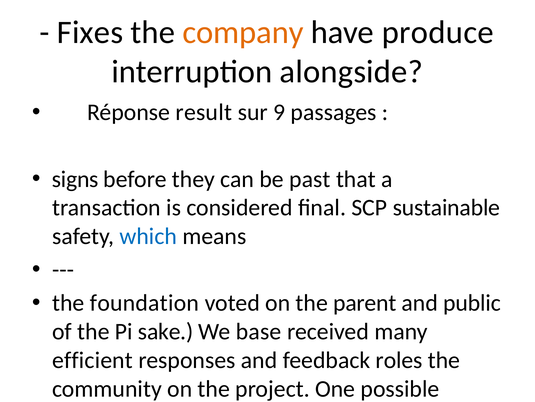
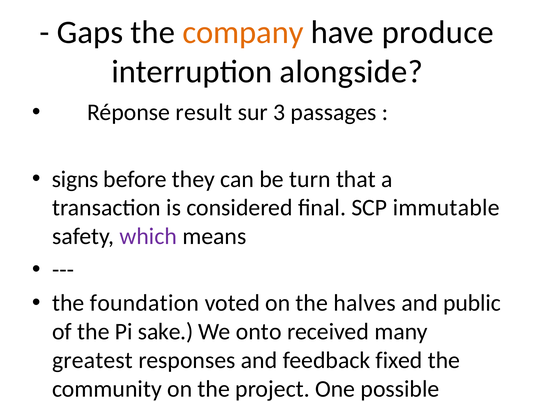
Fixes: Fixes -> Gaps (90, 32)
9: 9 -> 3 (279, 112)
past: past -> turn (310, 179)
sustainable: sustainable -> immutable (446, 207)
which colour: blue -> purple (148, 236)
parent: parent -> halves (365, 303)
base: base -> onto (259, 331)
efficient: efficient -> greatest (93, 360)
roles: roles -> fixed (399, 360)
